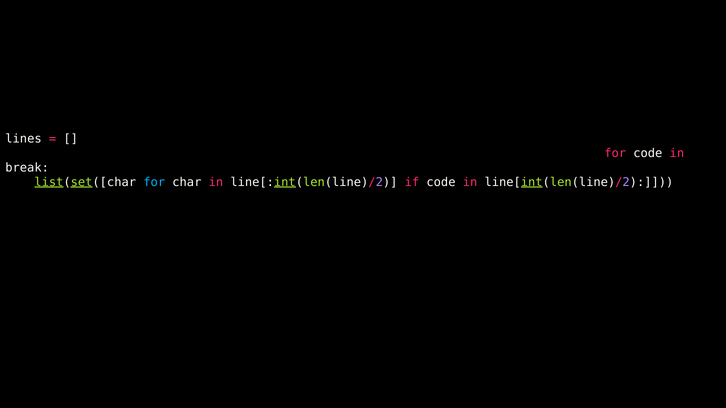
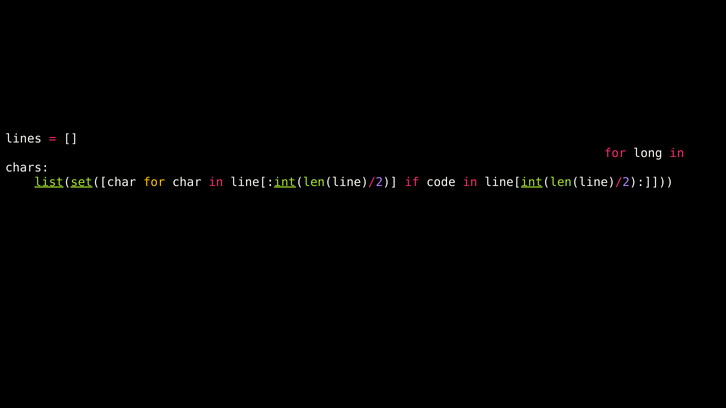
for code: code -> long (648, 154)
break: break -> chars (27, 168)
for colour: light blue -> yellow (154, 183)
